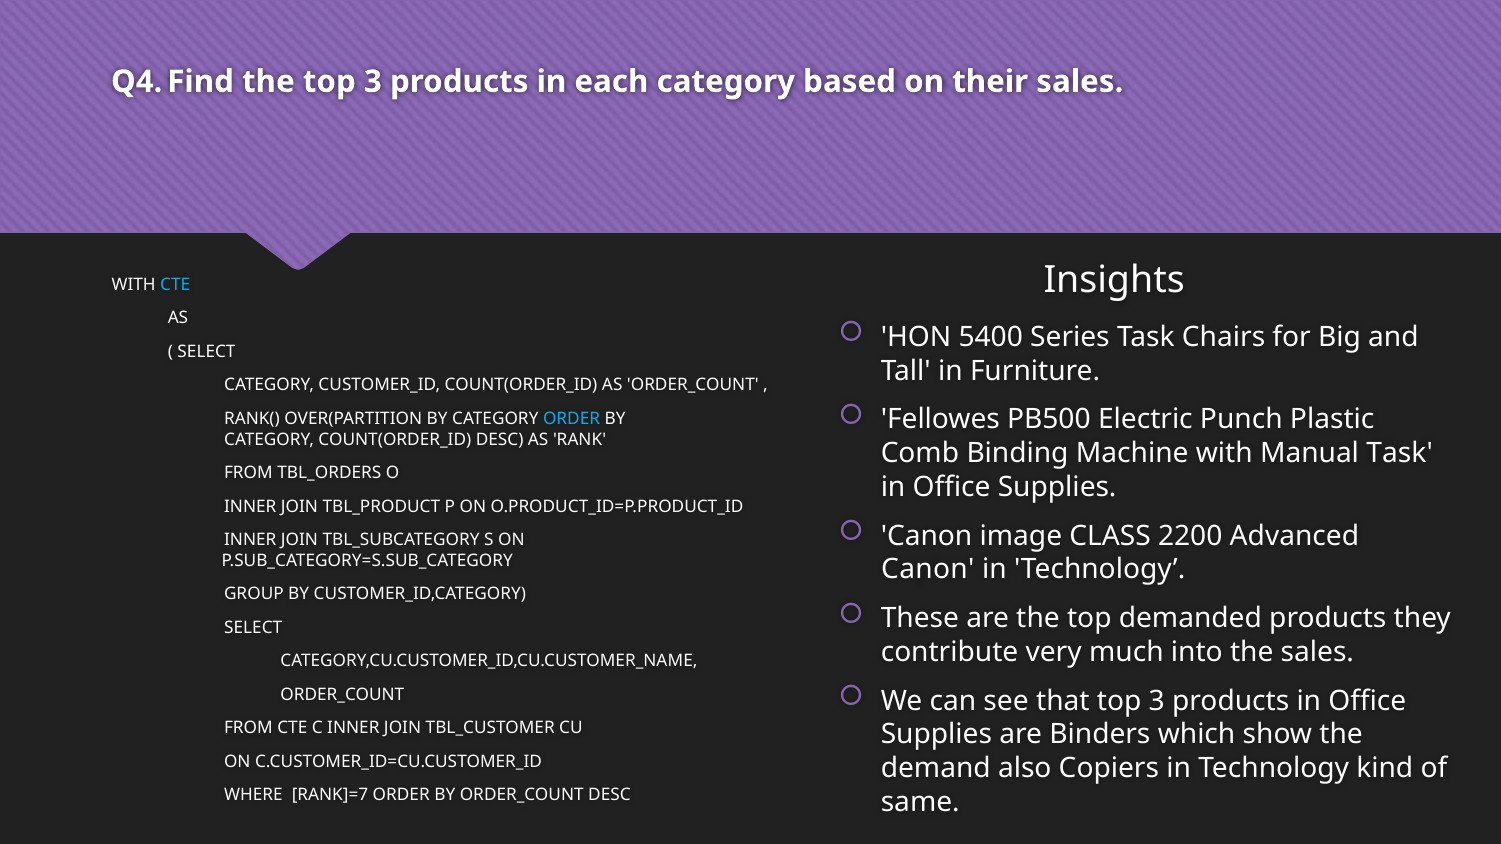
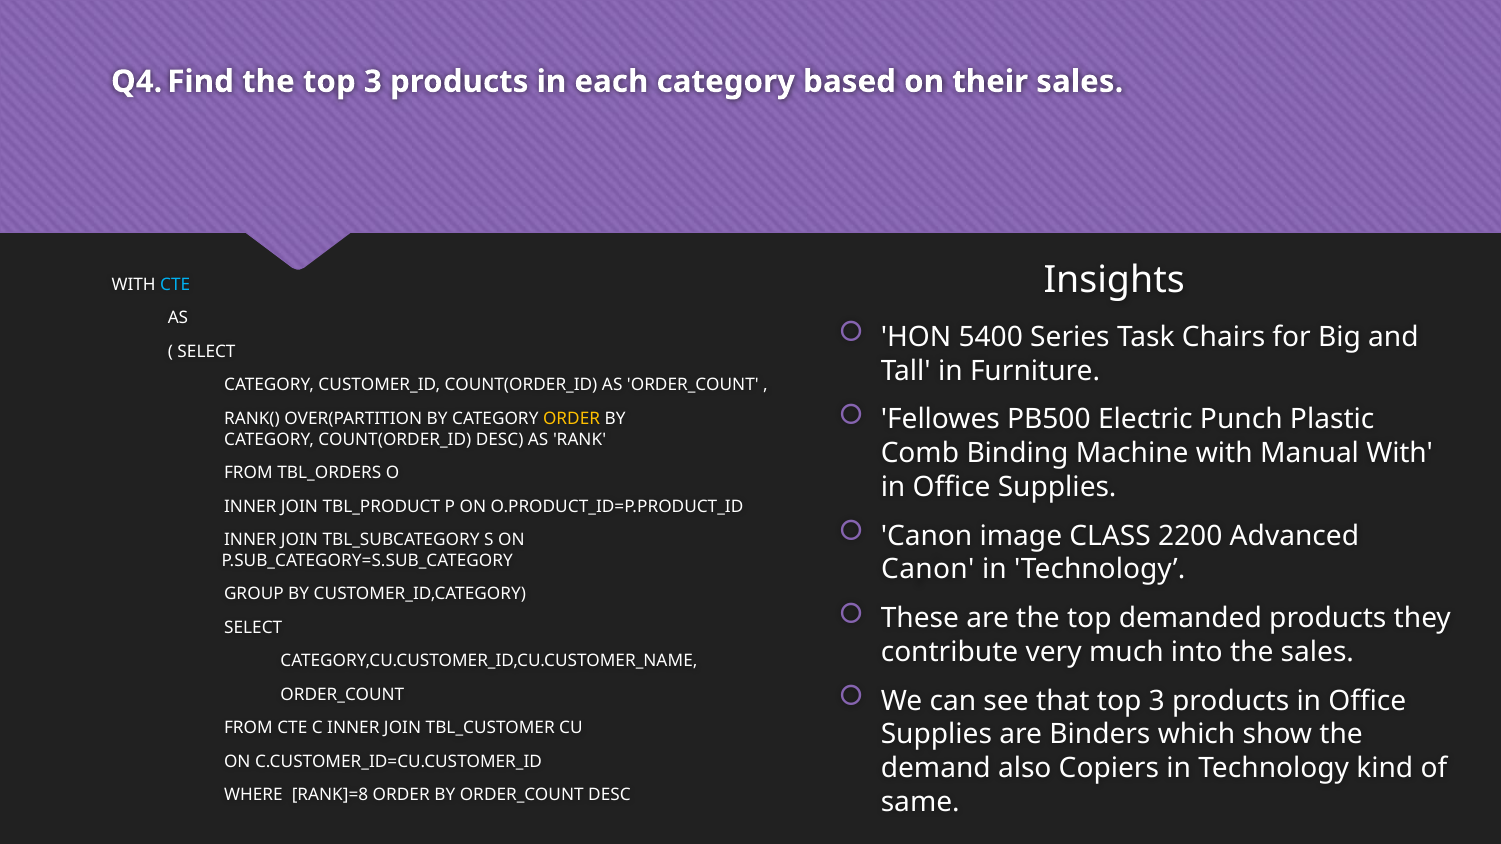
ORDER colour: light blue -> yellow (572, 419)
Manual Task: Task -> With (1400, 453)
RANK]=7: RANK]=7 -> RANK]=8 (330, 795)
